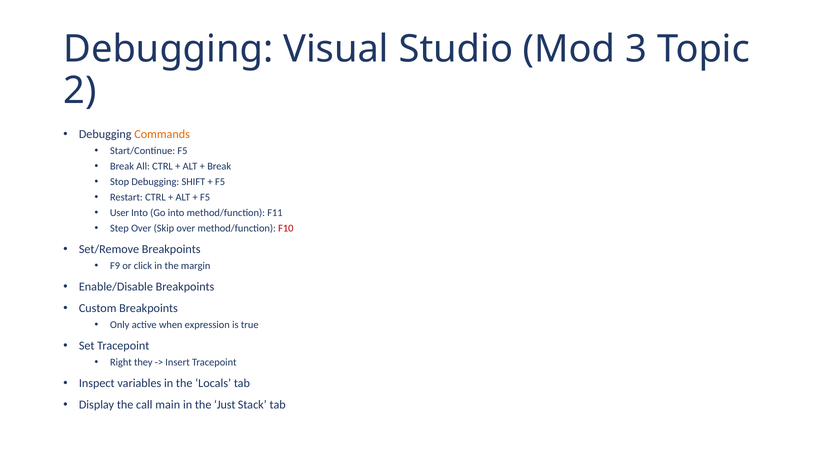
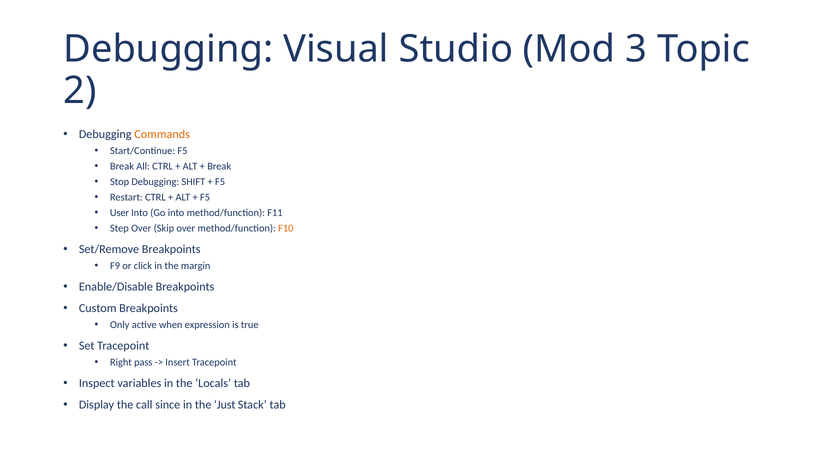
F10 colour: red -> orange (286, 228)
they: they -> pass (143, 362)
main: main -> since (168, 404)
